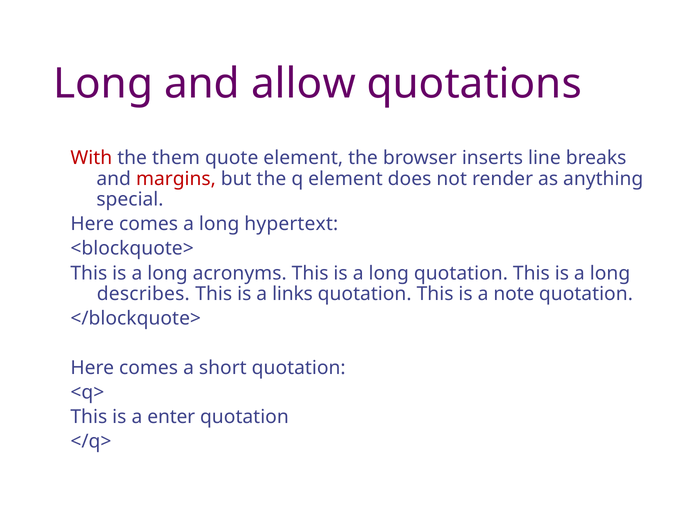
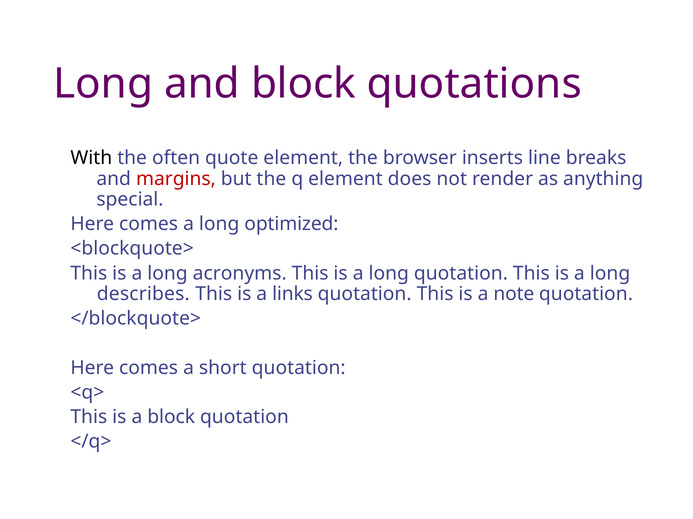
and allow: allow -> block (304, 84)
With colour: red -> black (91, 158)
them: them -> often (176, 158)
hypertext: hypertext -> optimized (291, 224)
a enter: enter -> block (171, 418)
